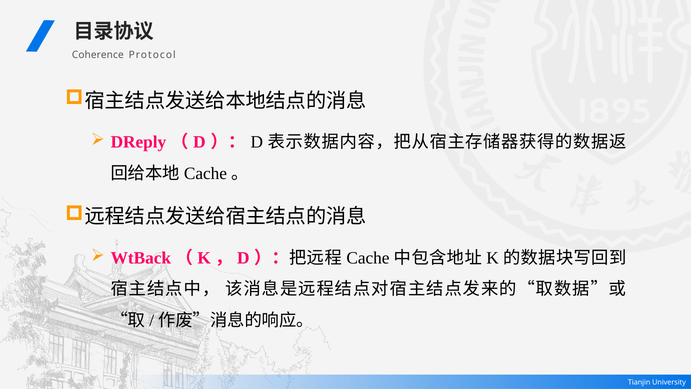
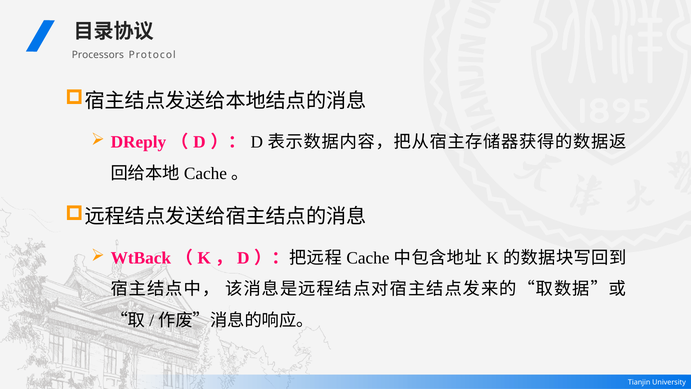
Coherence: Coherence -> Processors (98, 55)
